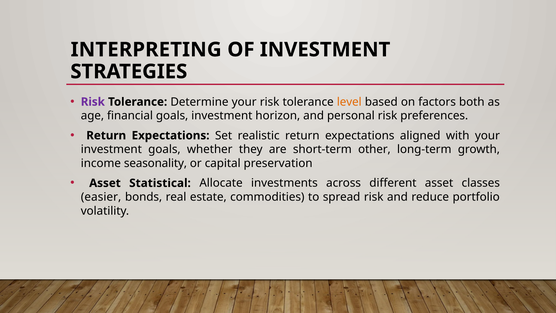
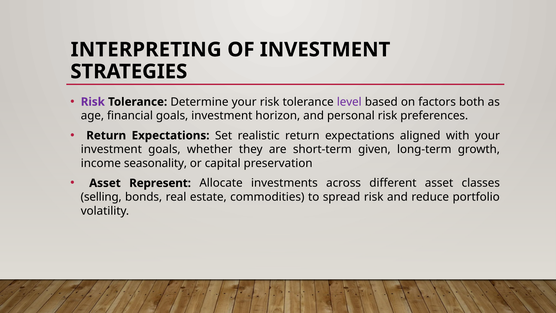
level colour: orange -> purple (349, 102)
other: other -> given (374, 149)
Statistical: Statistical -> Represent (160, 183)
easier: easier -> selling (101, 197)
